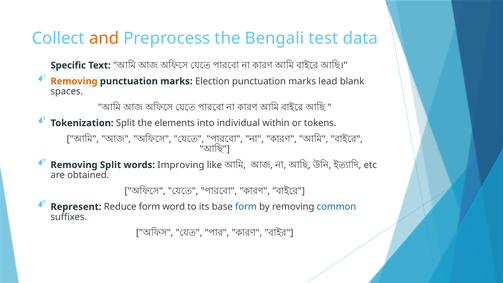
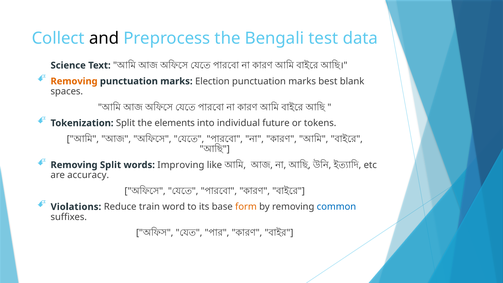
and colour: orange -> black (104, 38)
Specific: Specific -> Science (68, 65)
lead: lead -> best (328, 81)
within: within -> future (276, 123)
obtained: obtained -> accuracy (88, 175)
Represent: Represent -> Violations (76, 207)
Reduce form: form -> train (149, 207)
form colour: blue -> orange (246, 207)
